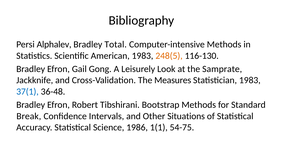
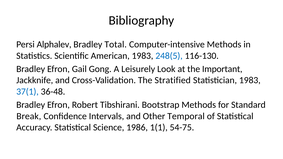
248(5 colour: orange -> blue (169, 56)
Samprate: Samprate -> Important (222, 69)
Measures: Measures -> Stratified (173, 80)
Situations: Situations -> Temporal (186, 116)
